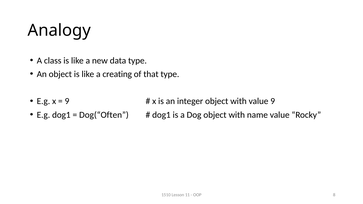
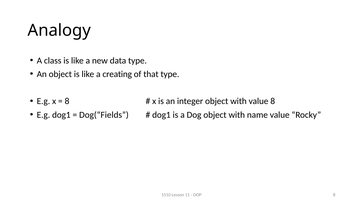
9: 9 -> 8 (67, 101)
value 9: 9 -> 8 (273, 101)
Dog(“Often: Dog(“Often -> Dog(“Fields (104, 115)
